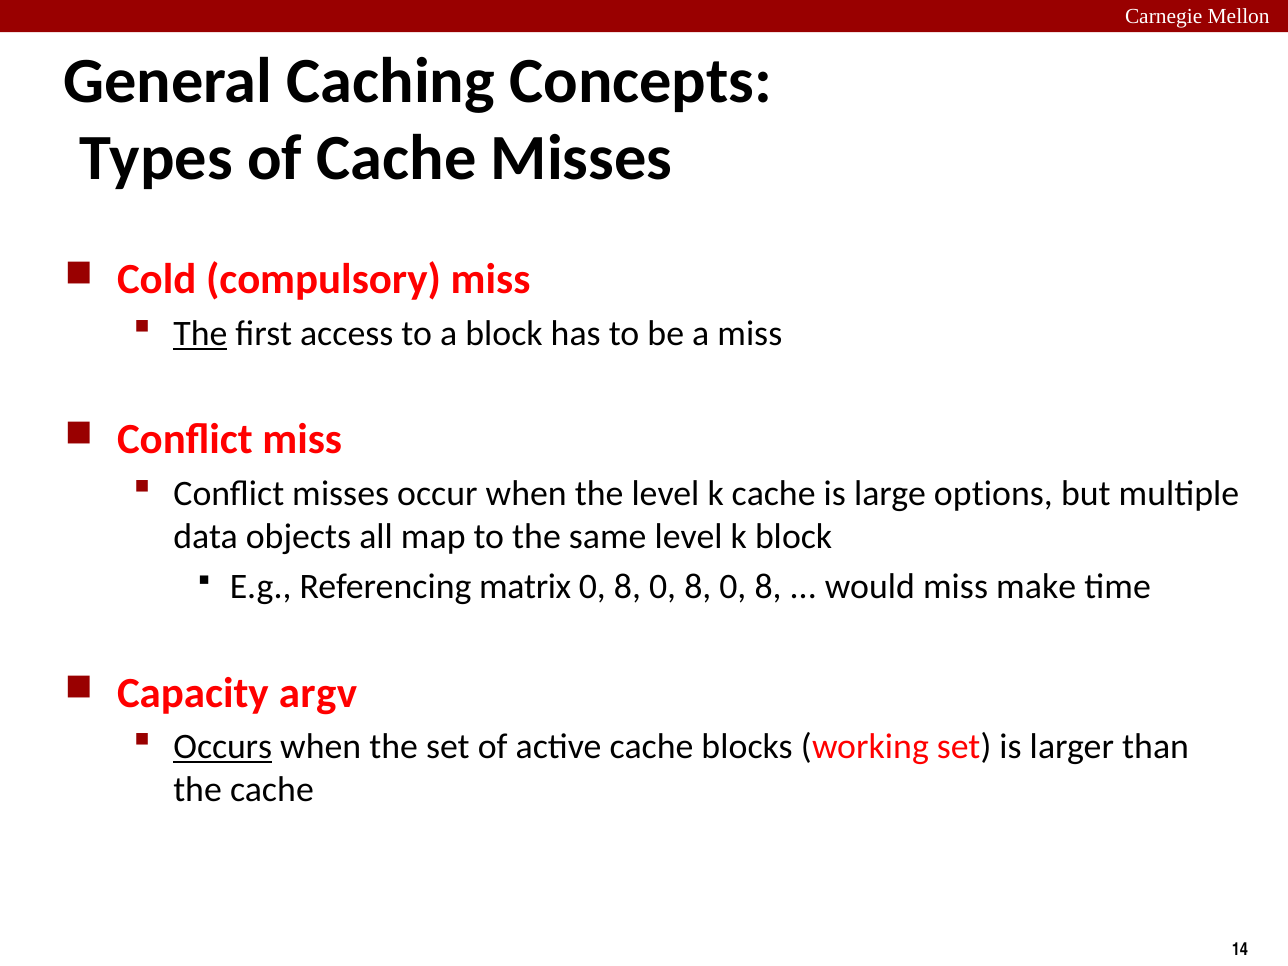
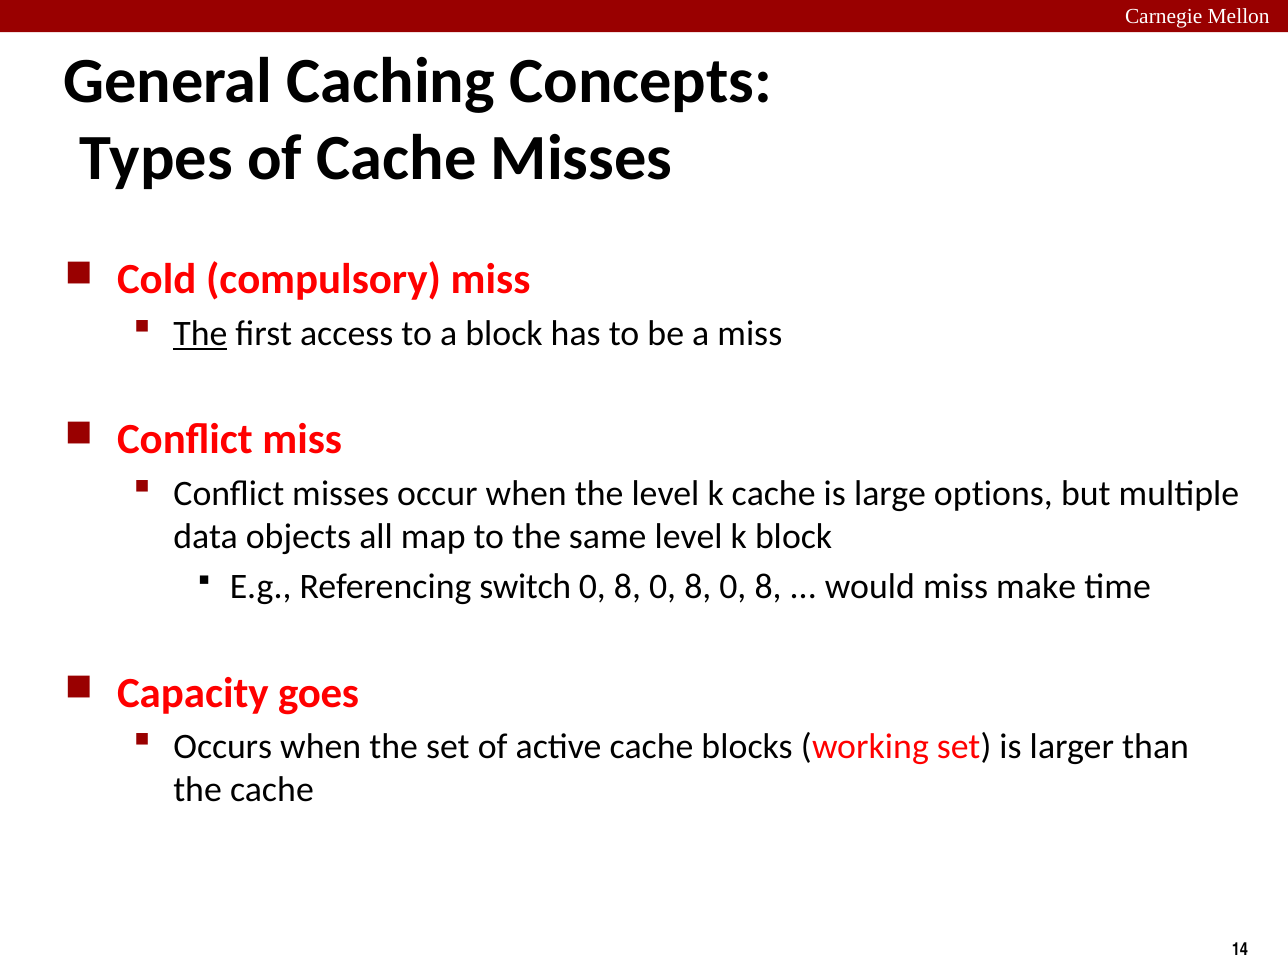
matrix: matrix -> switch (525, 587)
argv: argv -> goes (318, 693)
Occurs underline: present -> none (223, 747)
